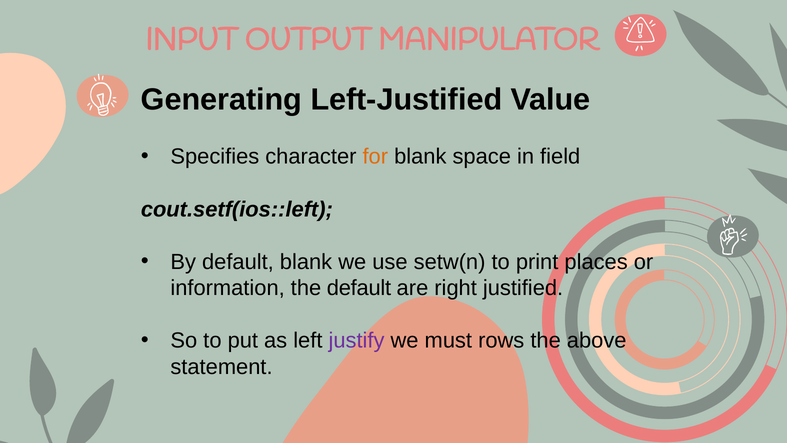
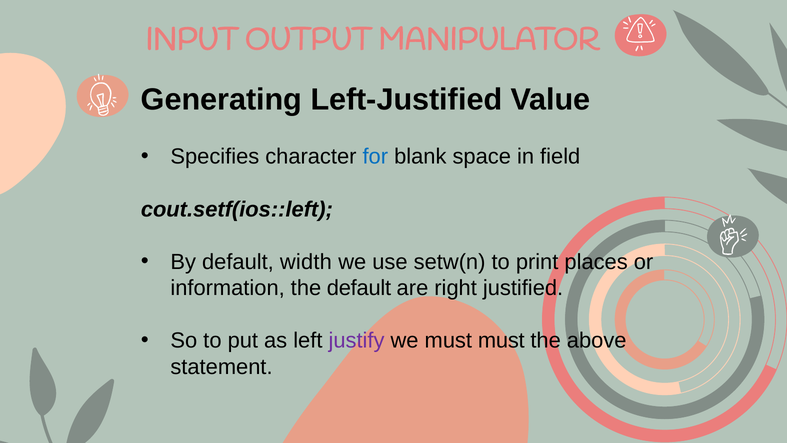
for colour: orange -> blue (375, 157)
default blank: blank -> width (306, 262)
must rows: rows -> must (501, 340)
